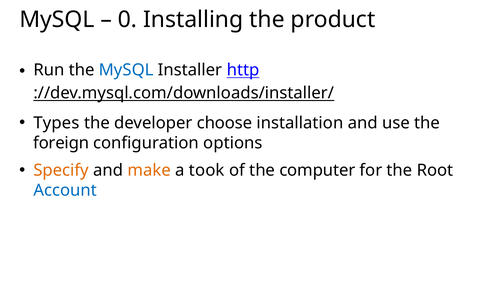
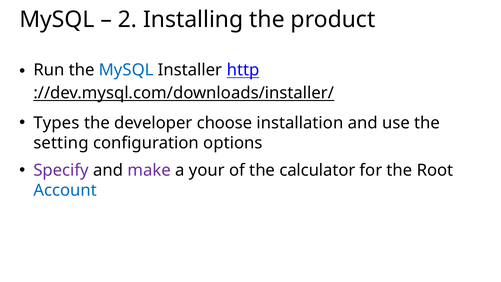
0: 0 -> 2 (127, 19)
foreign: foreign -> setting (61, 143)
Specify colour: orange -> purple (61, 170)
make colour: orange -> purple (149, 170)
took: took -> your (207, 170)
computer: computer -> calculator (317, 170)
